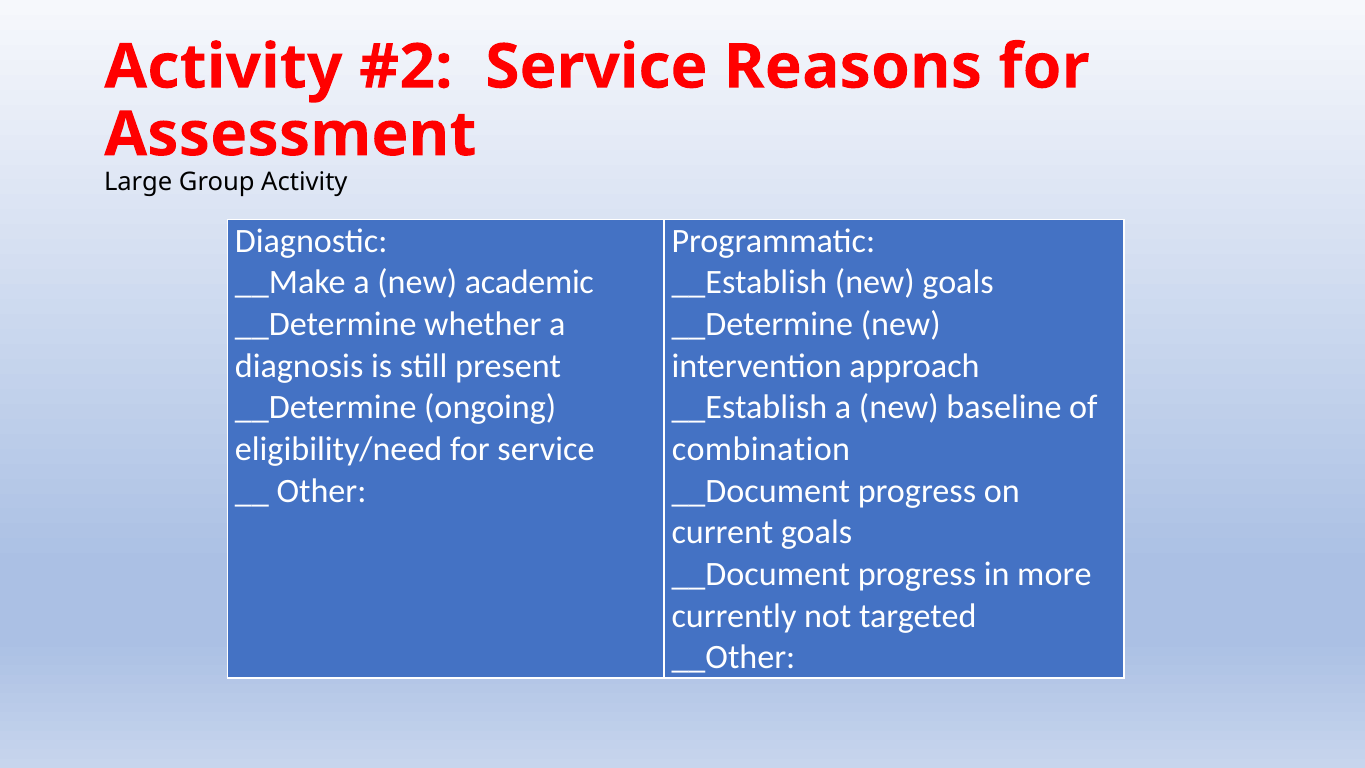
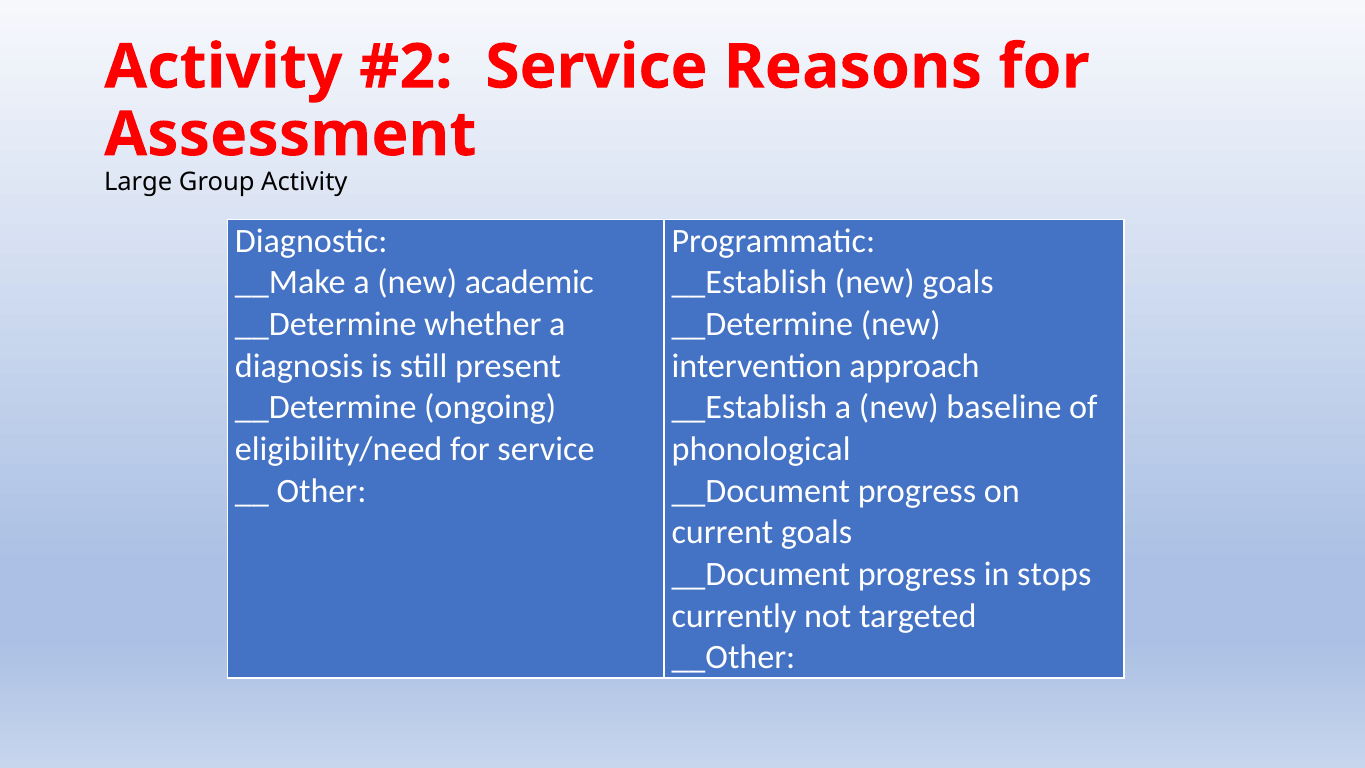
combination: combination -> phonological (761, 449)
more: more -> stops (1054, 574)
